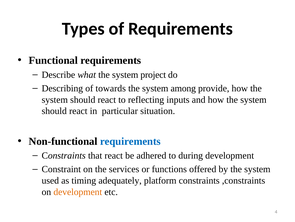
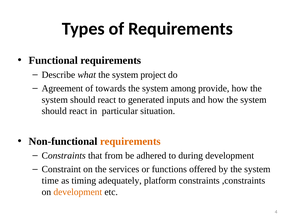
Describing: Describing -> Agreement (62, 88)
reflecting: reflecting -> generated (146, 99)
requirements colour: blue -> orange (130, 141)
that react: react -> from (114, 155)
used: used -> time (50, 180)
